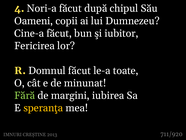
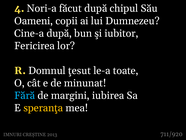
Cine-a făcut: făcut -> după (59, 33)
Domnul făcut: făcut -> ţesut (80, 70)
Fără colour: light green -> light blue (25, 95)
